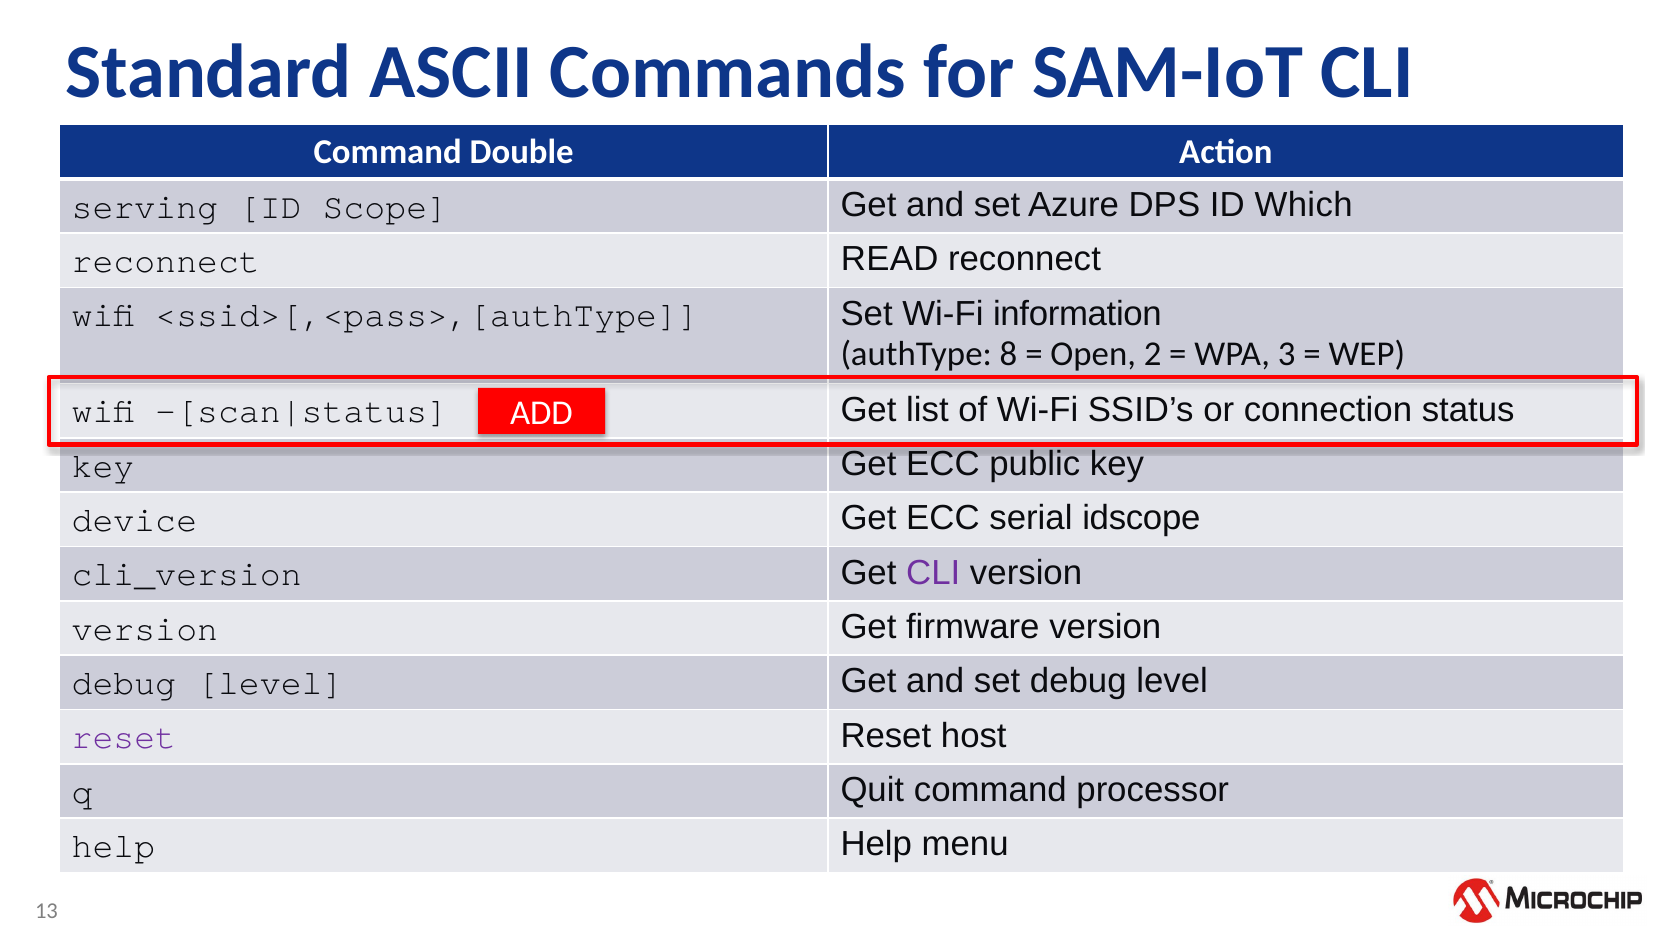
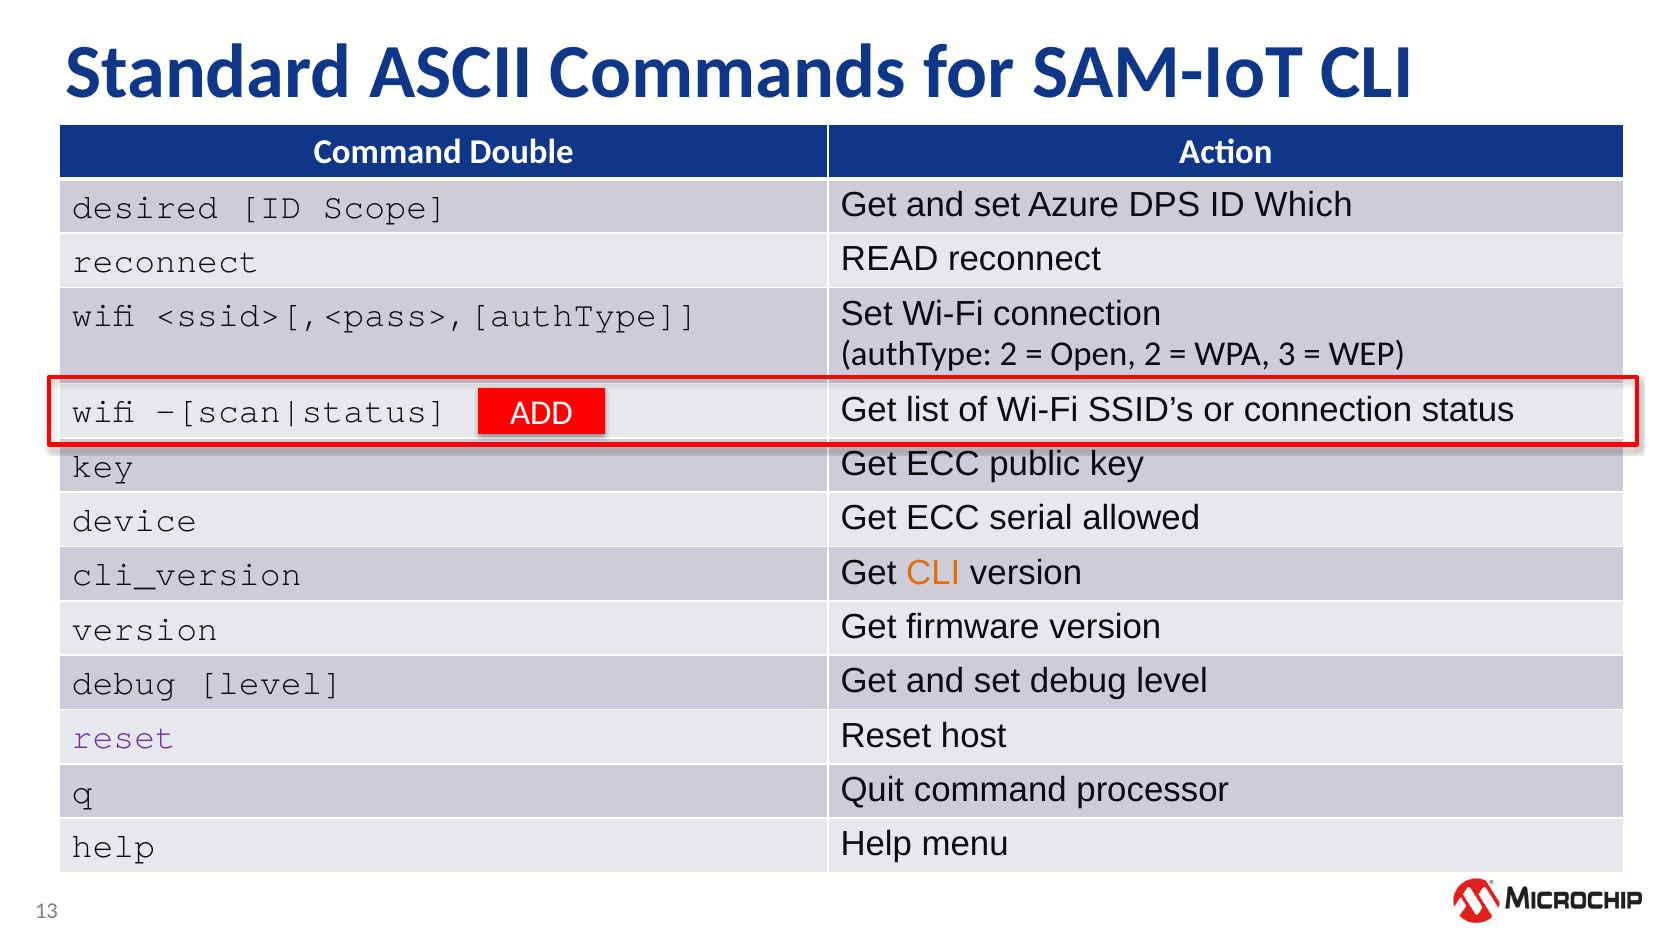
serving: serving -> desired (145, 207)
Wi-Fi information: information -> connection (1077, 314)
authType 8: 8 -> 2 (1008, 354)
idscope: idscope -> allowed (1141, 518)
CLI colour: purple -> orange (933, 572)
